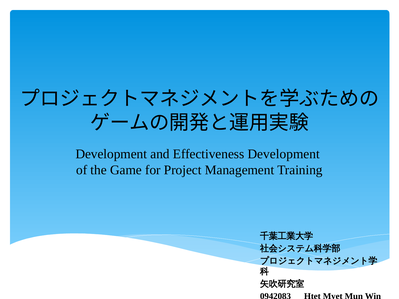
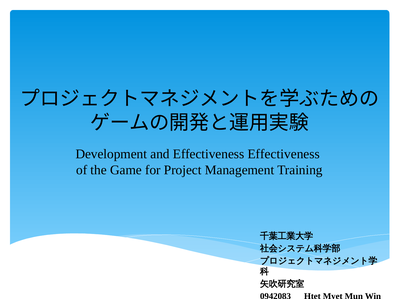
Effectiveness Development: Development -> Effectiveness (284, 154)
